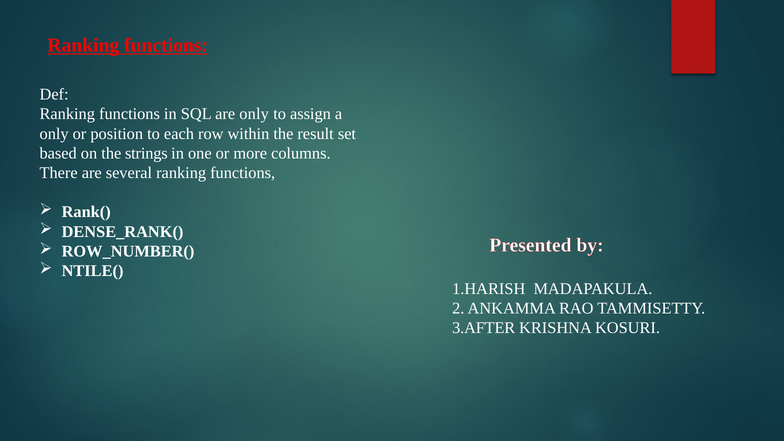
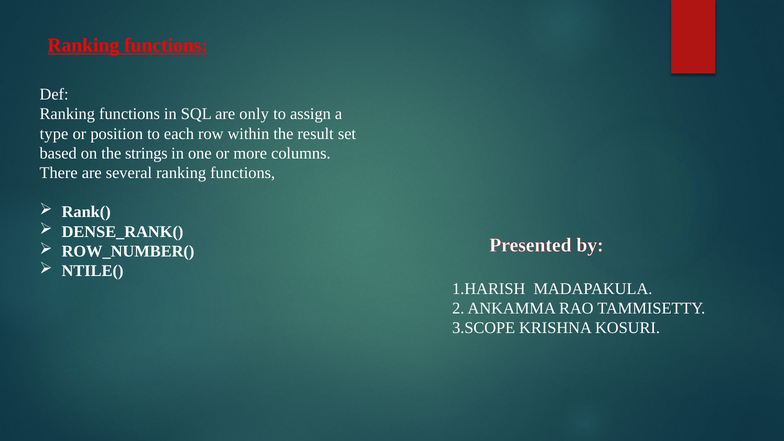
only: only -> type (54, 134)
3.AFTER: 3.AFTER -> 3.SCOPE (484, 328)
